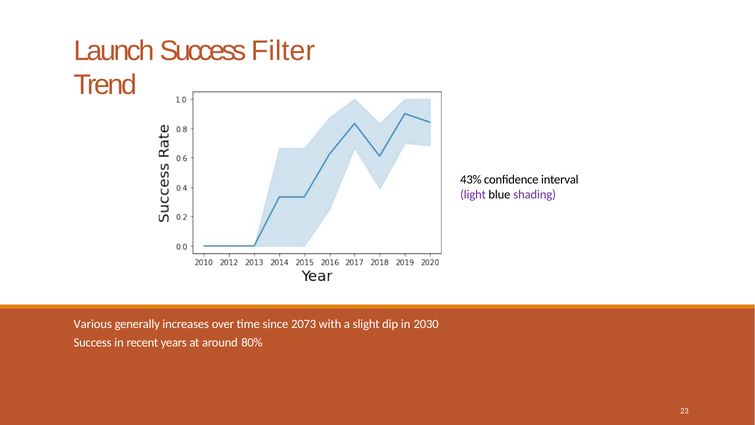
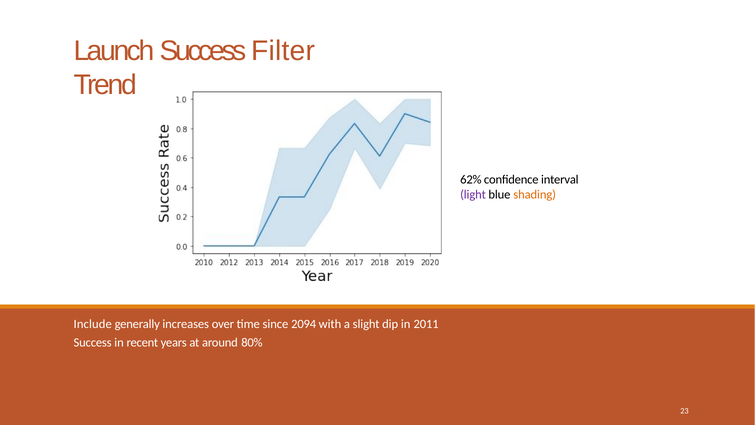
43%: 43% -> 62% (471, 179)
shading colour: purple -> orange (535, 195)
Various: Various -> Include (93, 324)
2073: 2073 -> 2094 (304, 324)
2030: 2030 -> 2011 (426, 324)
